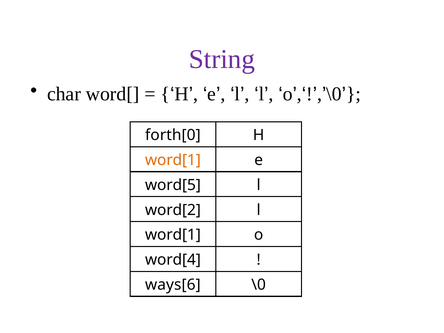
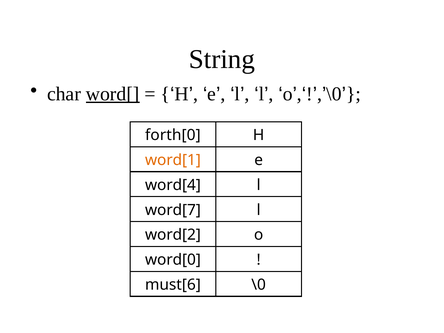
String colour: purple -> black (222, 59)
word[ underline: none -> present (113, 94)
word[5: word[5 -> word[4 (173, 185)
word[2: word[2 -> word[7 (173, 210)
word[1: word[1 -> word[2 (173, 235)
word[4: word[4 -> word[0 (173, 260)
ways[6: ways[6 -> must[6 (173, 285)
